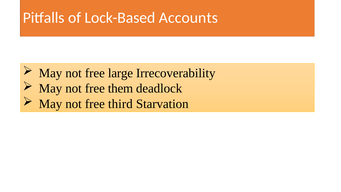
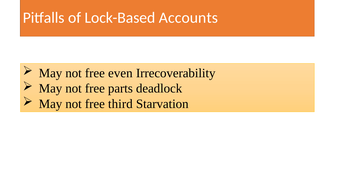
large: large -> even (120, 73)
them: them -> parts (120, 88)
